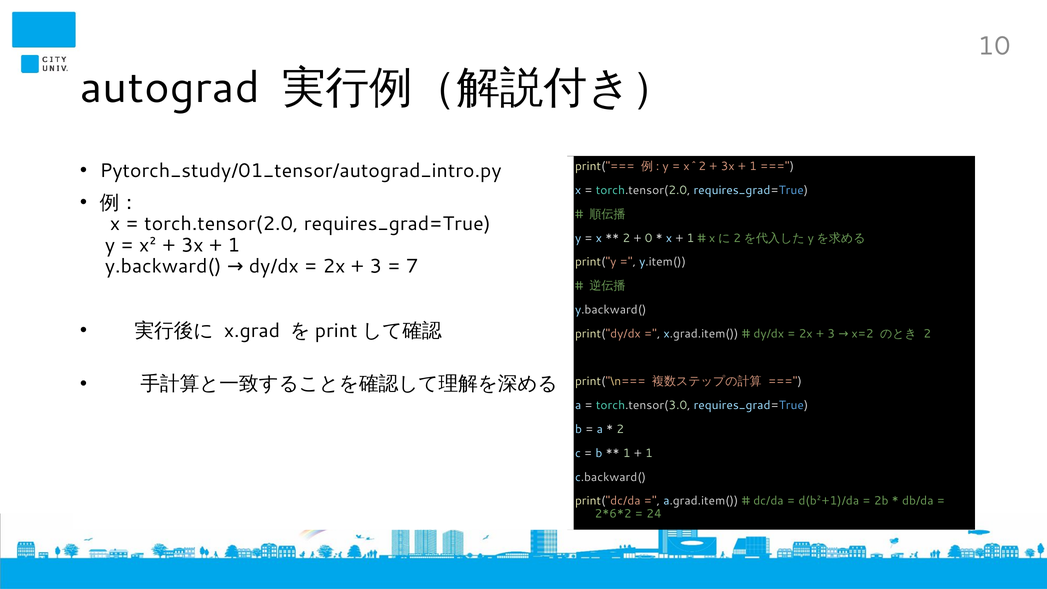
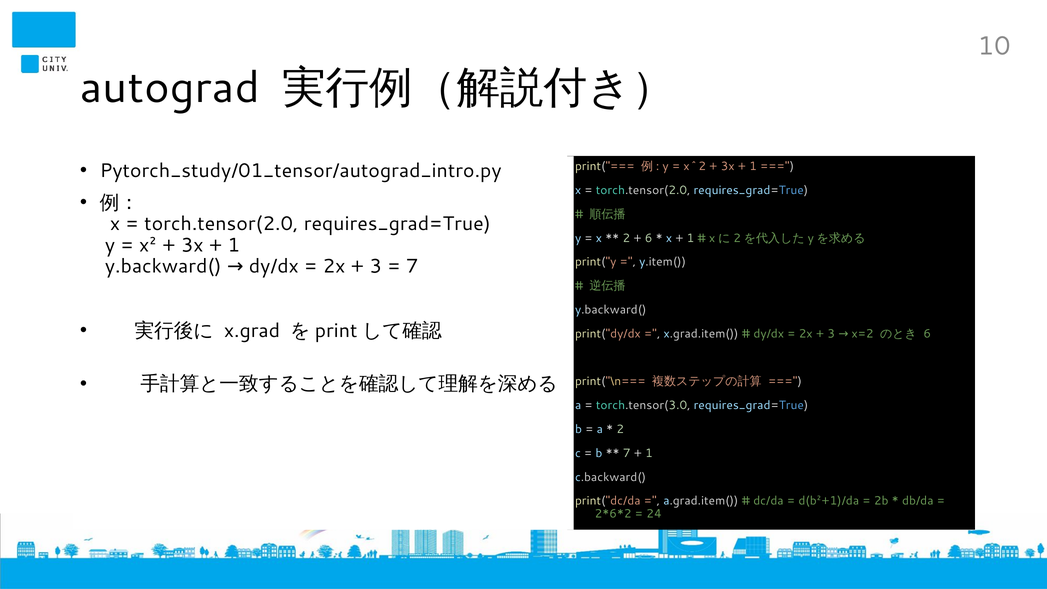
0: 0 -> 6 (649, 238)
2: 2 -> 6 (927, 334)
1: 1 -> 7 (627, 453)
